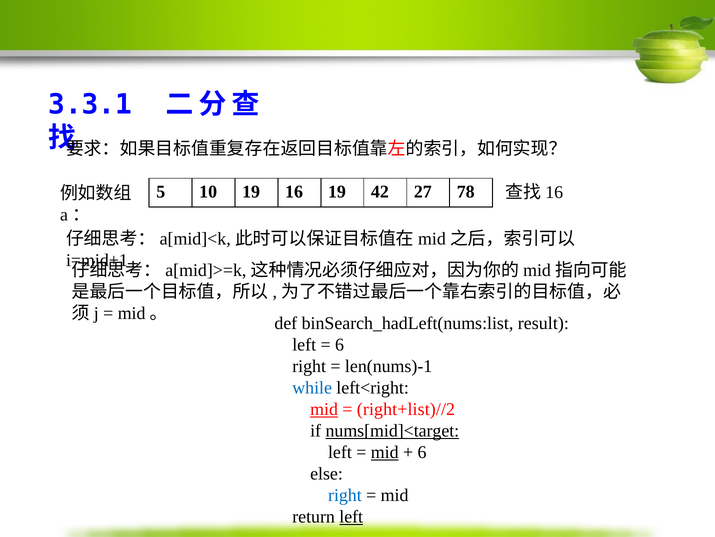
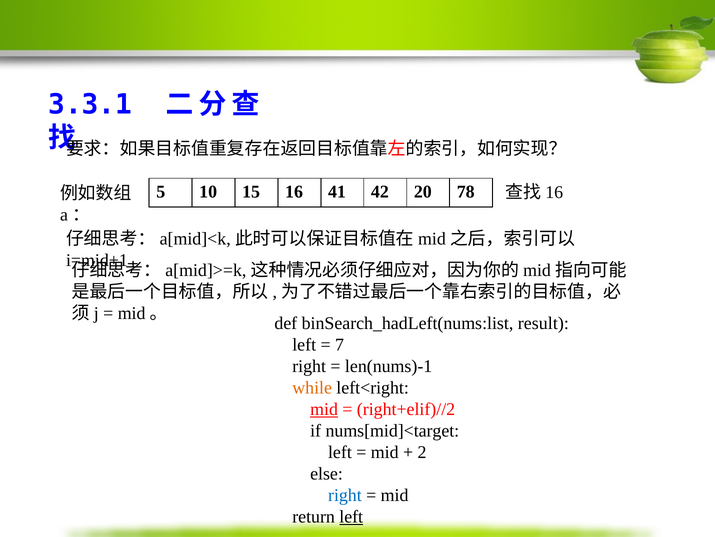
10 19: 19 -> 15 (251, 192)
16 19: 19 -> 41 (337, 192)
27: 27 -> 20 (423, 192)
6: 6 -> 7 (340, 345)
while colour: blue -> orange (312, 387)
right+list)//2: right+list)//2 -> right+elif)//2 (406, 409)
nums[mid]<target underline: present -> none (392, 430)
mid underline: present -> none (385, 452)
6: 6 -> 2 (422, 452)
